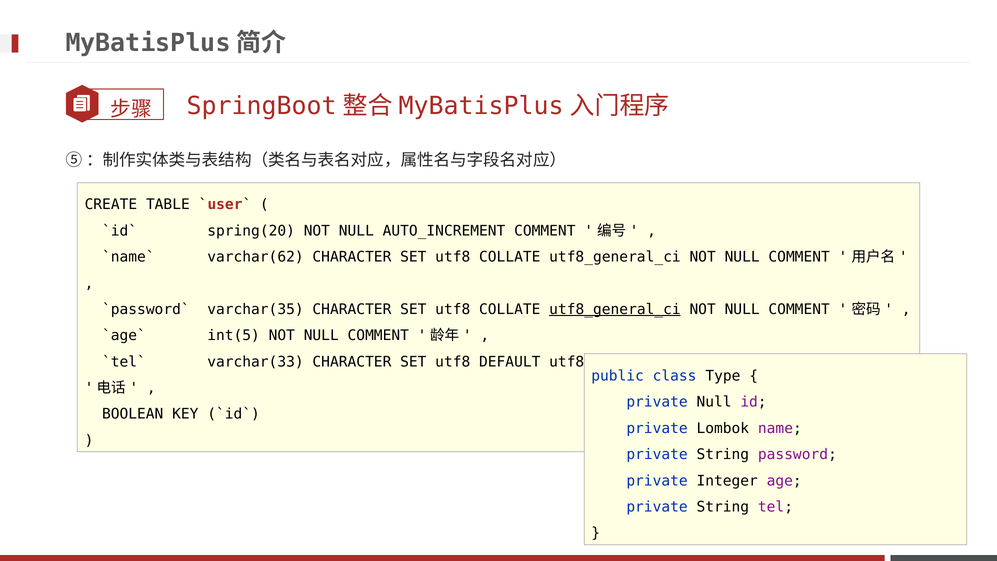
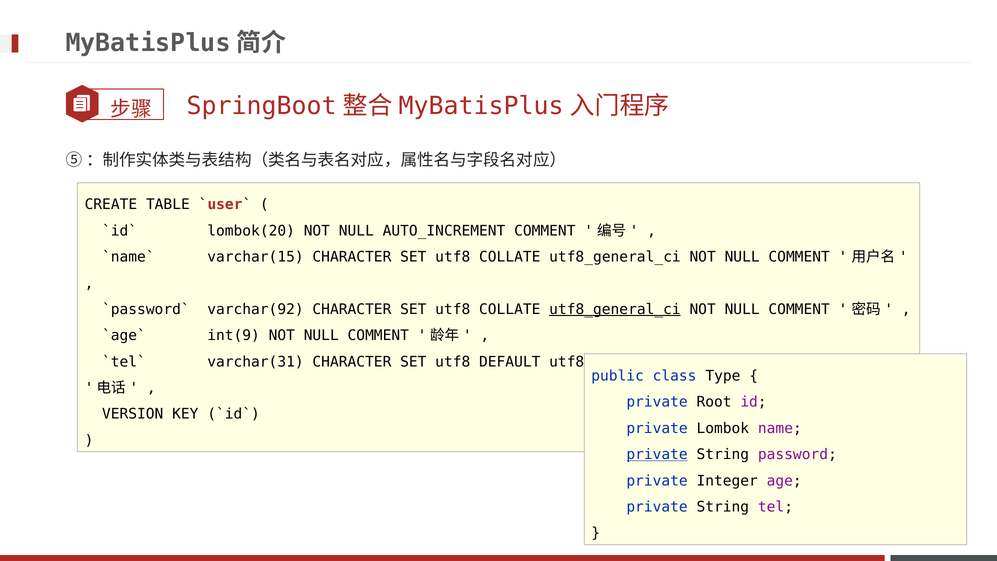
spring(20: spring(20 -> lombok(20 (251, 231)
varchar(62: varchar(62 -> varchar(15 (255, 257)
varchar(35: varchar(35 -> varchar(92 (255, 309)
int(5: int(5 -> int(9 (234, 335)
varchar(33: varchar(33 -> varchar(31 (255, 362)
private Null: Null -> Root (714, 402)
BOOLEAN: BOOLEAN -> VERSION (133, 414)
private underline: none -> present (657, 454)
